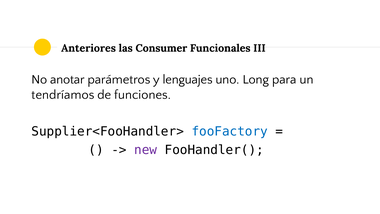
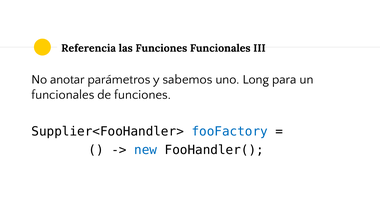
Anteriores: Anteriores -> Referencia (89, 48)
las Consumer: Consumer -> Funciones (161, 48)
lenguajes: lenguajes -> sabemos (187, 79)
tendríamos: tendríamos -> funcionales (63, 95)
new colour: purple -> blue (146, 150)
